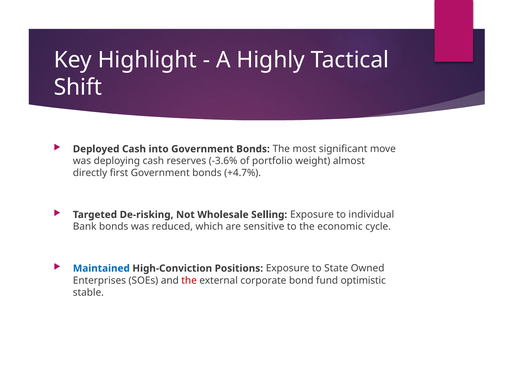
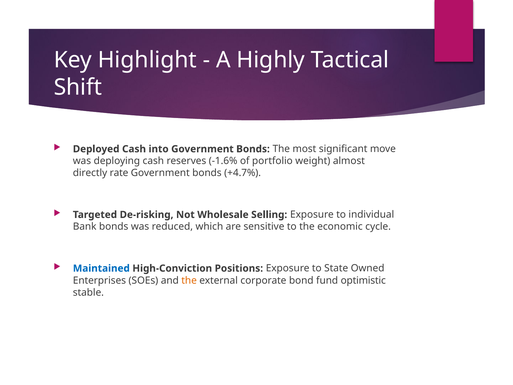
-3.6%: -3.6% -> -1.6% (223, 161)
first: first -> rate (119, 173)
the colour: red -> orange (189, 280)
